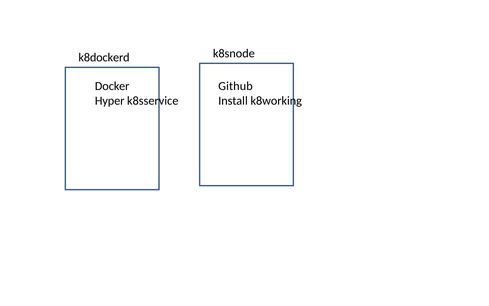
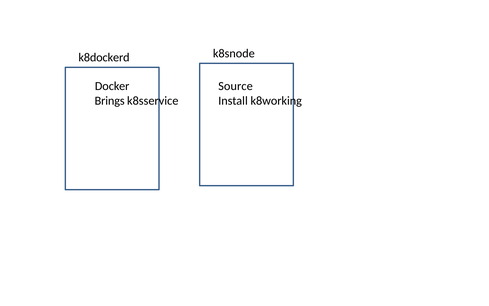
Github: Github -> Source (236, 86)
Hyper: Hyper -> Brings (110, 101)
